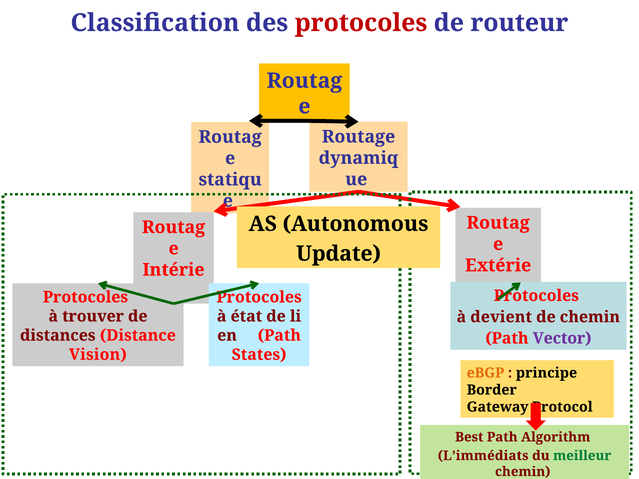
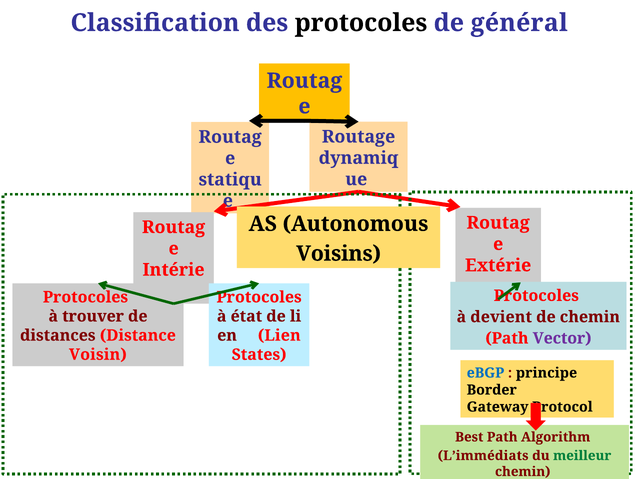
protocoles colour: red -> black (361, 23)
routeur: routeur -> général (519, 23)
Update: Update -> Voisins (339, 254)
Path: Path -> Lien (279, 336)
Vision: Vision -> Voisin (98, 355)
eBGP colour: orange -> blue (485, 373)
